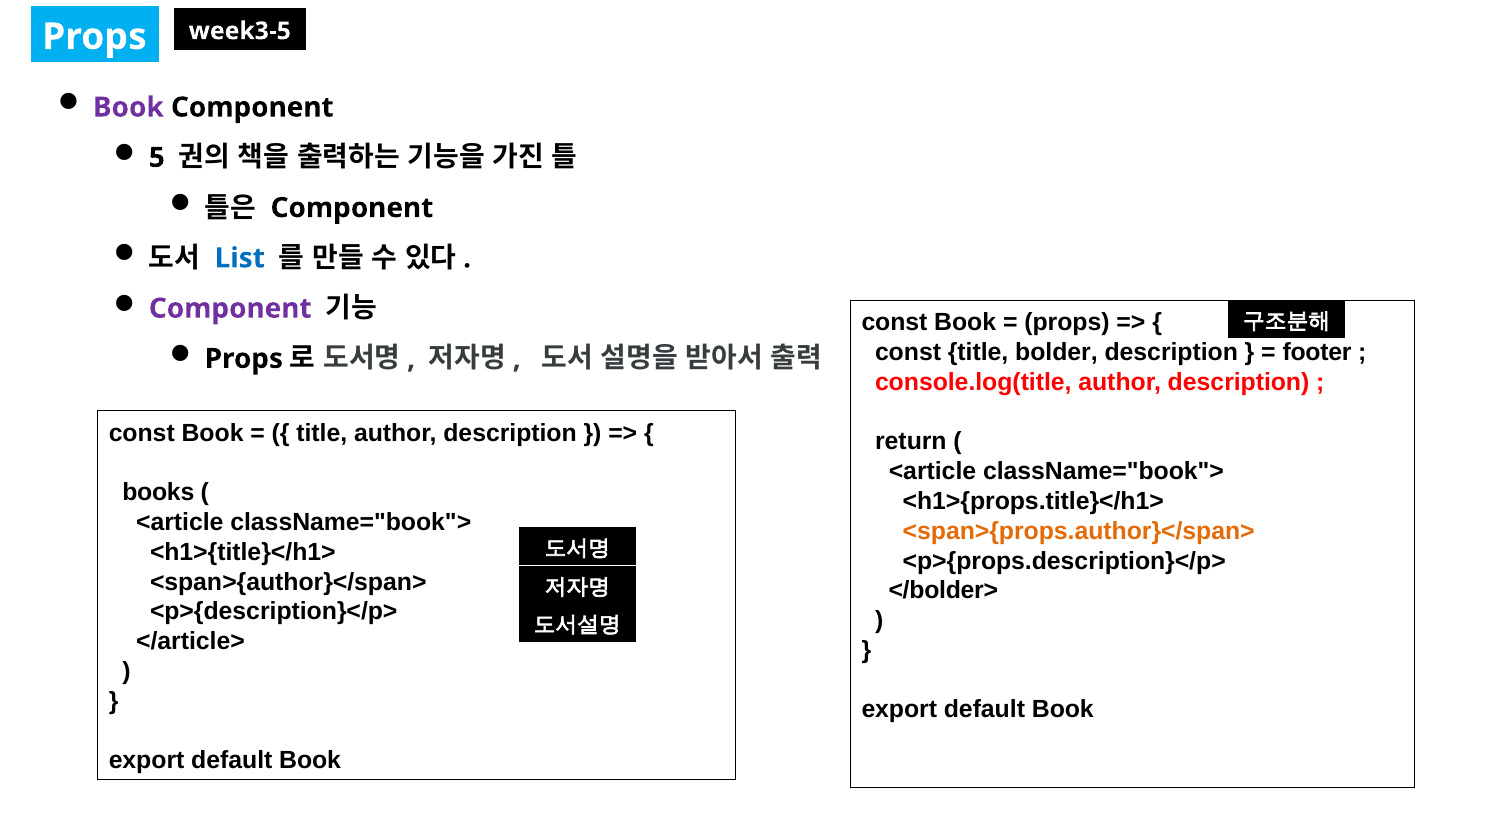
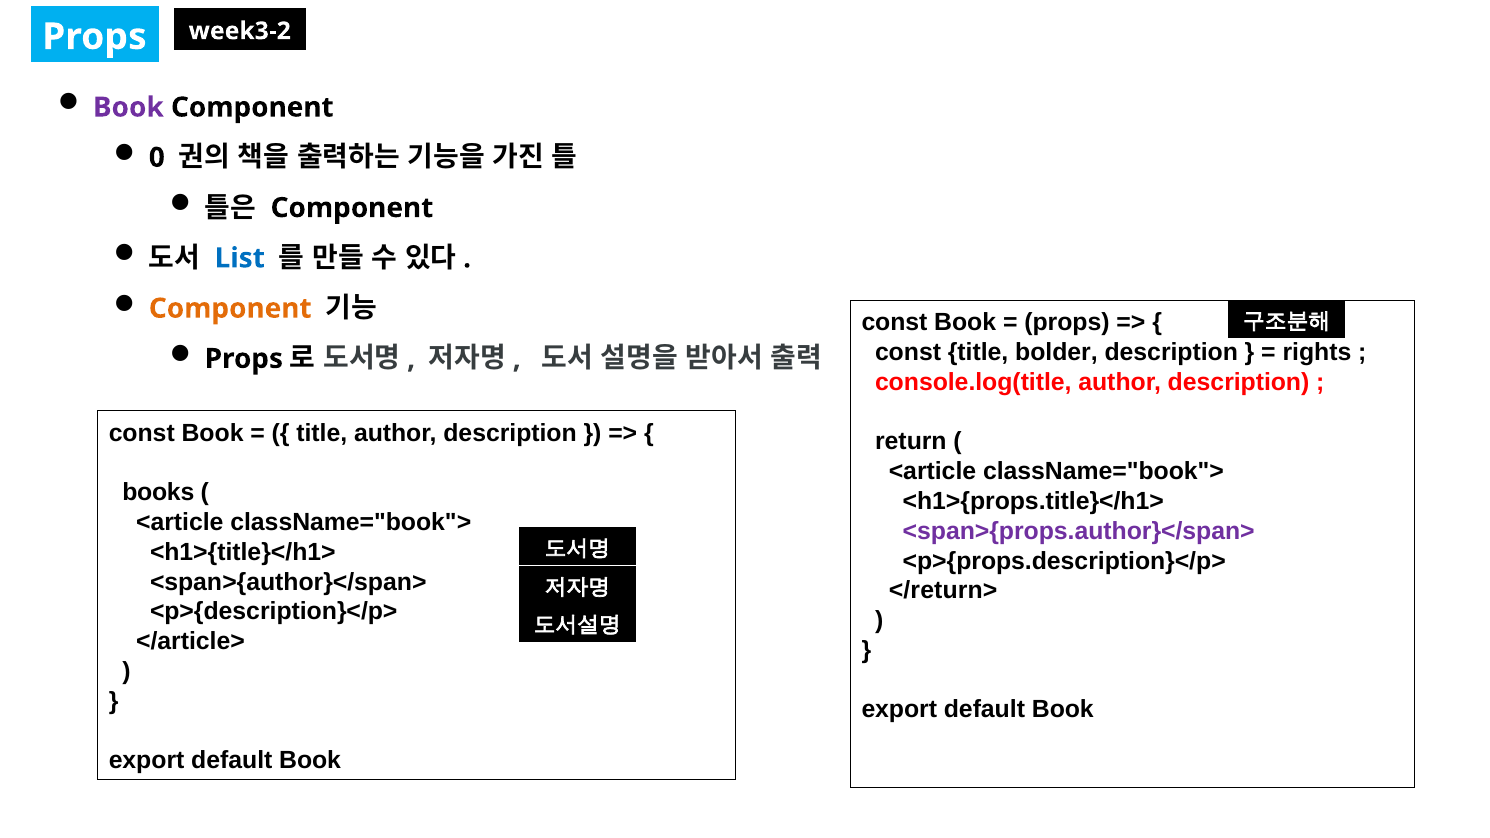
week3-5: week3-5 -> week3-2 (240, 31)
5: 5 -> 0 (157, 158)
Component colour: purple -> orange (230, 308)
footer: footer -> rights (1317, 352)
<span>{props.author}</span> colour: orange -> purple (1079, 531)
</bolder>: </bolder> -> </return> (943, 591)
